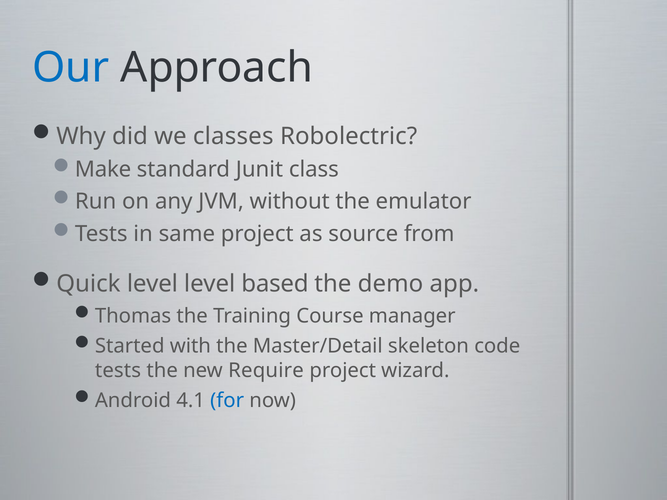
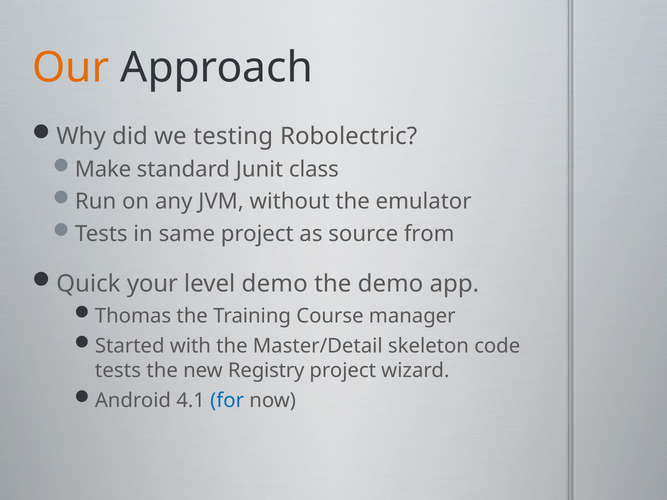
Our colour: blue -> orange (71, 68)
classes: classes -> testing (233, 136)
Quick level: level -> your (152, 284)
level based: based -> demo (275, 284)
Require: Require -> Registry (266, 370)
